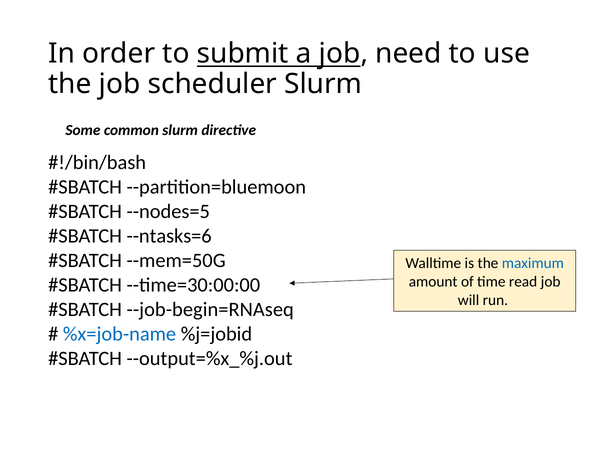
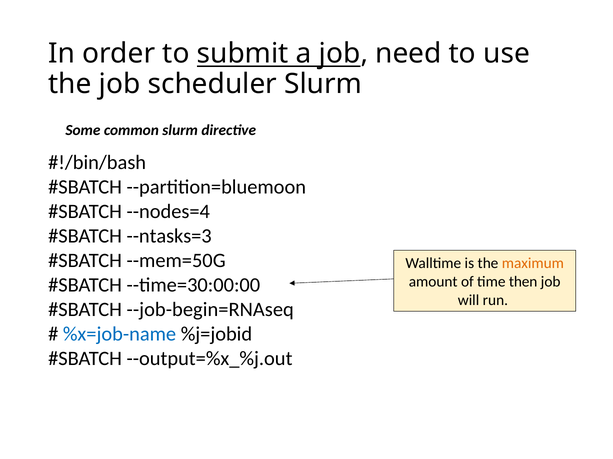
--nodes=5: --nodes=5 -> --nodes=4 (168, 212)
--ntasks=6: --ntasks=6 -> --ntasks=3 (169, 236)
maximum colour: blue -> orange (533, 264)
read: read -> then (523, 282)
